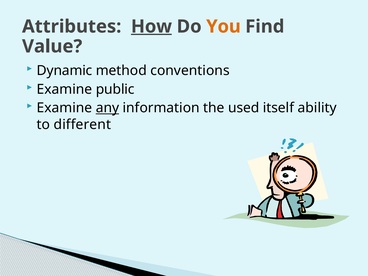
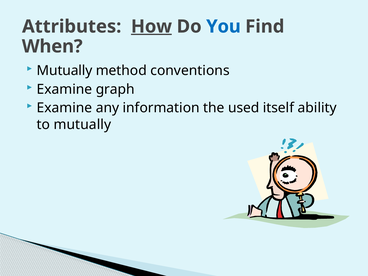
You colour: orange -> blue (223, 26)
Value: Value -> When (52, 46)
Dynamic: Dynamic -> Mutually (65, 71)
public: public -> graph (115, 89)
any underline: present -> none (107, 108)
to different: different -> mutually (82, 124)
